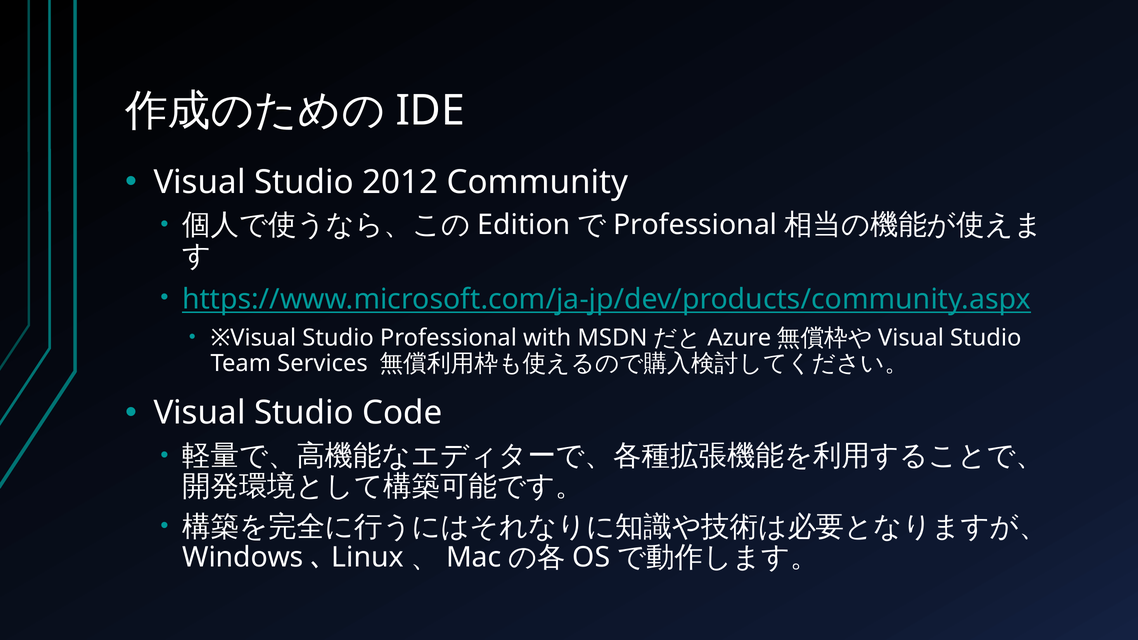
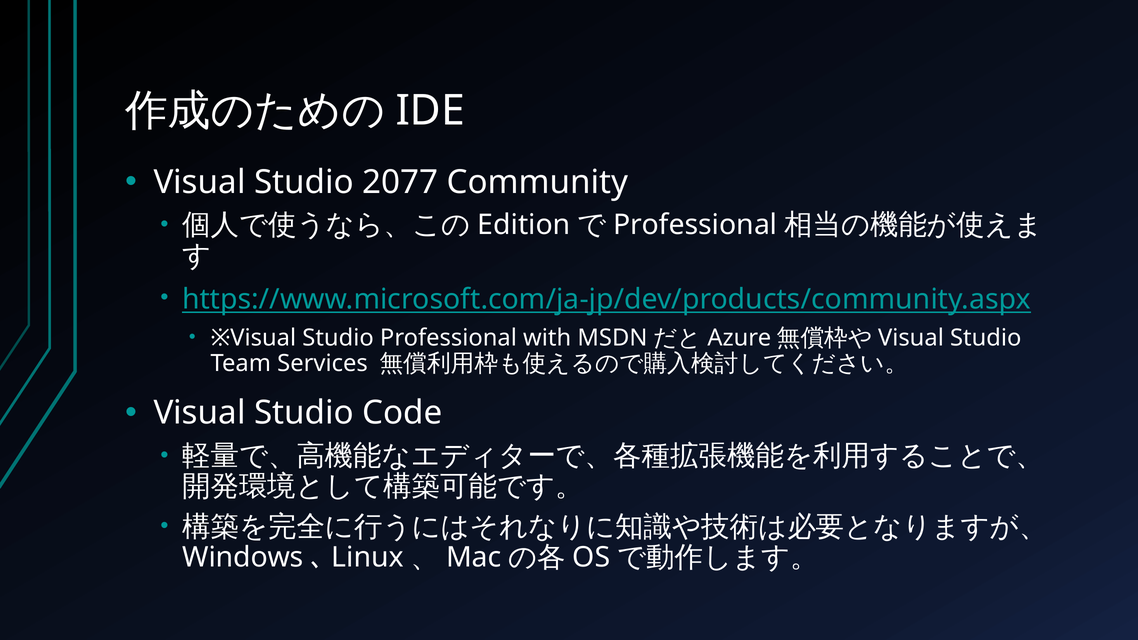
2012: 2012 -> 2077 (400, 182)
